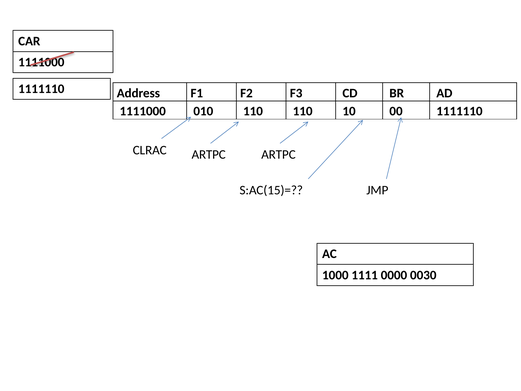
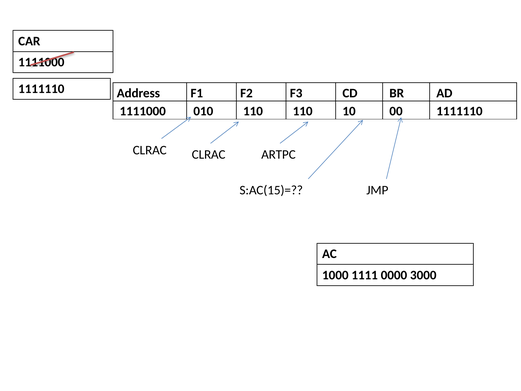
CLRAC ARTPC: ARTPC -> CLRAC (209, 155)
0030: 0030 -> 3000 (423, 275)
